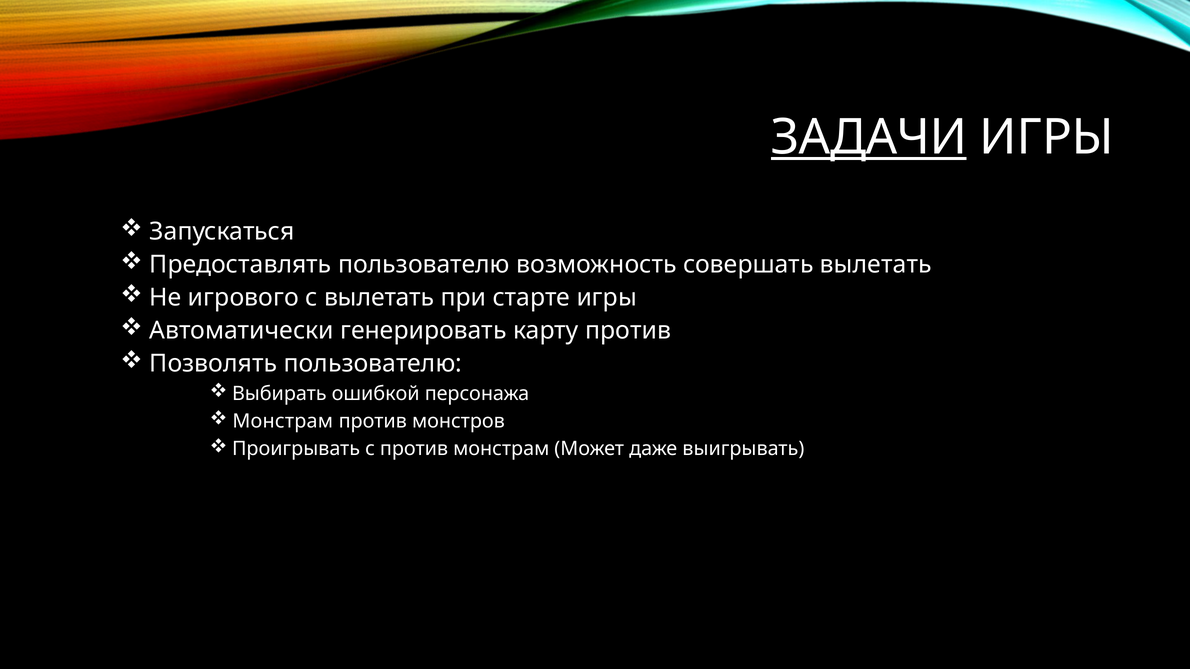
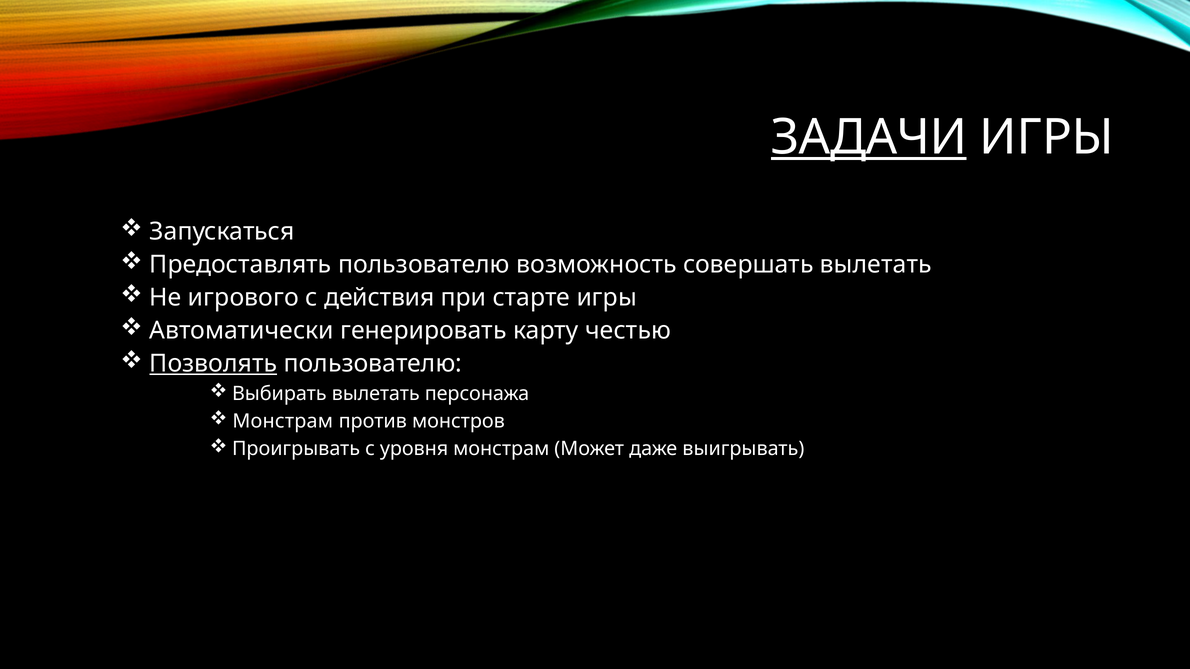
с вылетать: вылетать -> действия (379, 298)
карту против: против -> честью (628, 331)
Позволять underline: none -> present (213, 364)
Выбирать ошибкой: ошибкой -> вылетать (376, 394)
с против: против -> уровня (414, 449)
